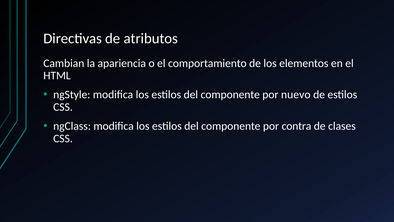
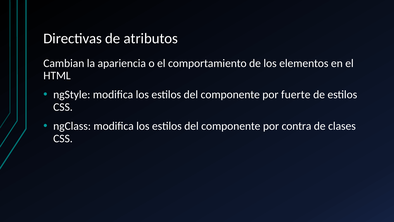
nuevo: nuevo -> fuerte (296, 95)
